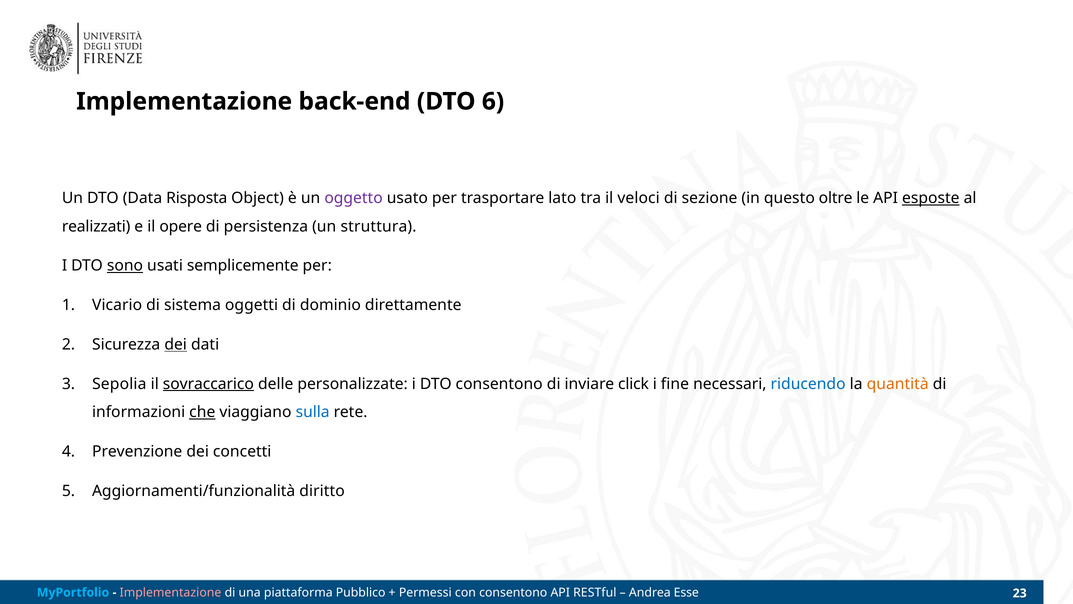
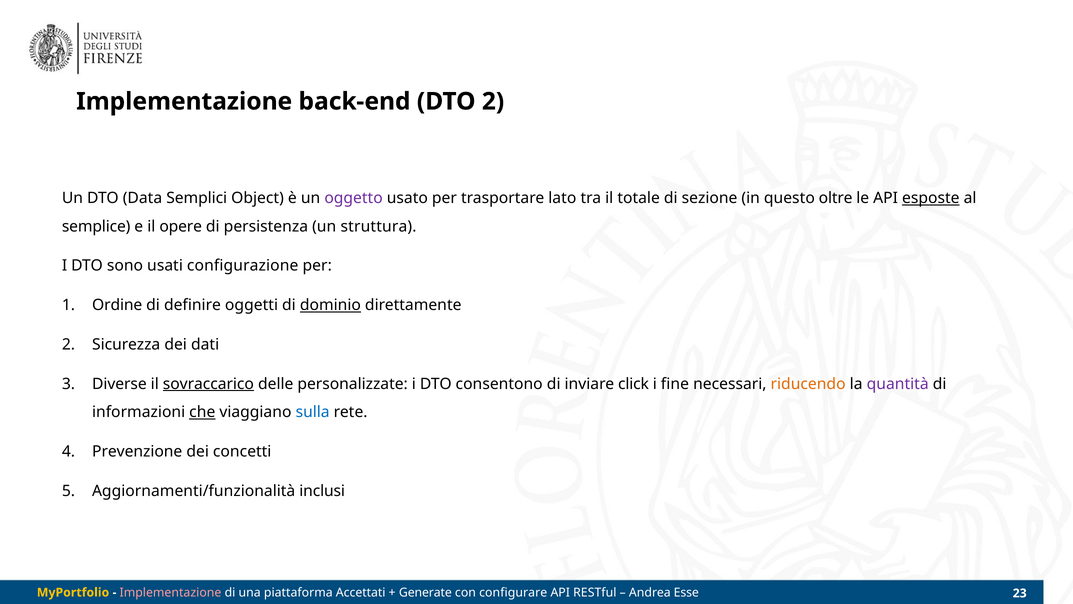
DTO 6: 6 -> 2 (493, 101)
Risposta: Risposta -> Semplici (197, 198)
veloci: veloci -> totale (639, 198)
realizzati: realizzati -> semplice (96, 226)
sono underline: present -> none (125, 266)
semplicemente: semplicemente -> configurazione (243, 266)
Vicario: Vicario -> Ordine (117, 305)
sistema: sistema -> definire (192, 305)
dominio underline: none -> present (330, 305)
dei underline: present -> none (176, 344)
Sepolia: Sepolia -> Diverse (119, 384)
riducendo colour: blue -> orange (808, 384)
quantità colour: orange -> purple (898, 384)
diritto: diritto -> inclusi (322, 490)
MyPortfolio colour: light blue -> yellow (73, 592)
Pubblico: Pubblico -> Accettati (361, 592)
Permessi: Permessi -> Generate (425, 592)
con consentono: consentono -> configurare (513, 592)
